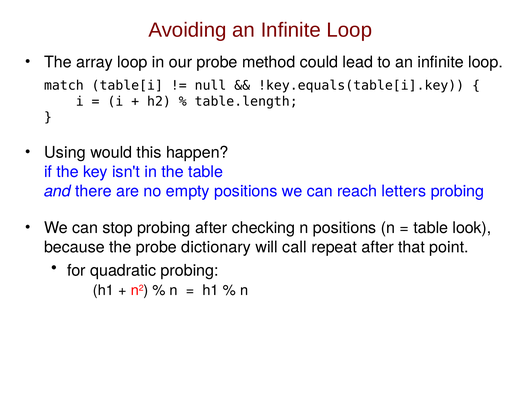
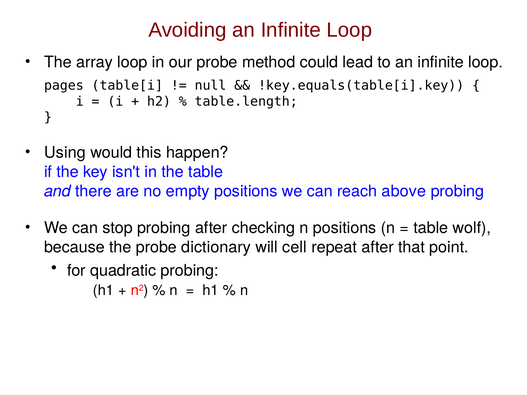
match: match -> pages (64, 85)
letters: letters -> above (404, 191)
look: look -> wolf (472, 228)
call: call -> cell (295, 247)
